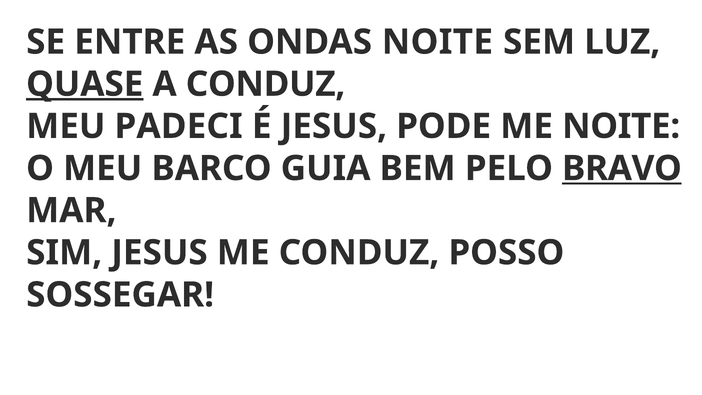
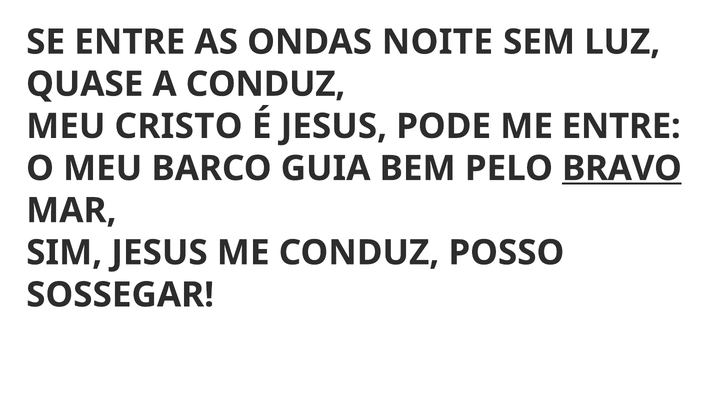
QUASE underline: present -> none (85, 84)
PADECI: PADECI -> CRISTO (179, 126)
ME NOITE: NOITE -> ENTRE (621, 126)
